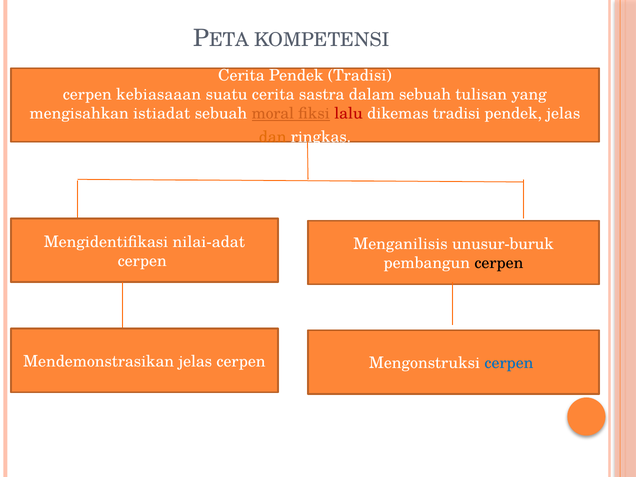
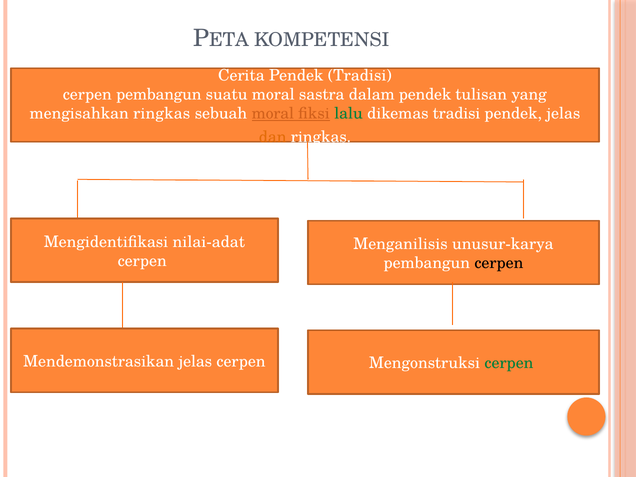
cerpen kebiasaaan: kebiasaaan -> pembangun (159, 94)
suatu cerita: cerita -> moral (273, 94)
dalam sebuah: sebuah -> pendek (425, 94)
mengisahkan istiadat: istiadat -> ringkas (162, 114)
lalu colour: red -> green (348, 114)
unusur-buruk: unusur-buruk -> unusur-karya (503, 244)
cerpen colour: blue -> green (509, 363)
